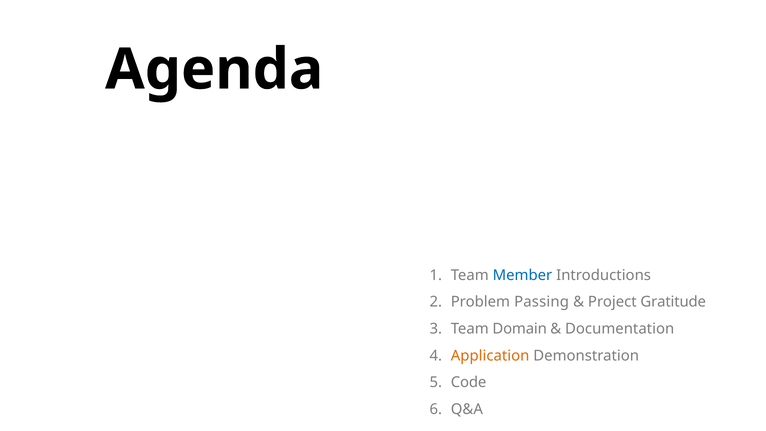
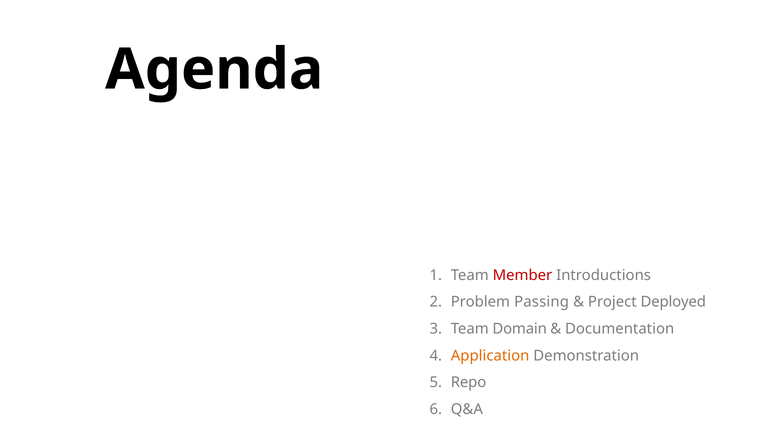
Member colour: blue -> red (522, 275)
Gratitude: Gratitude -> Deployed (673, 302)
Code: Code -> Repo (469, 382)
